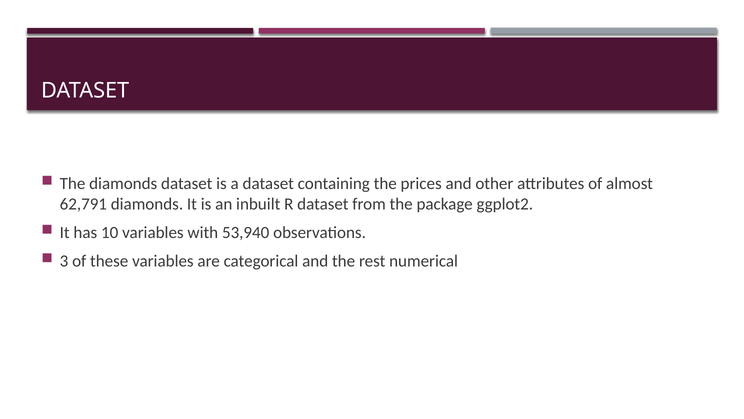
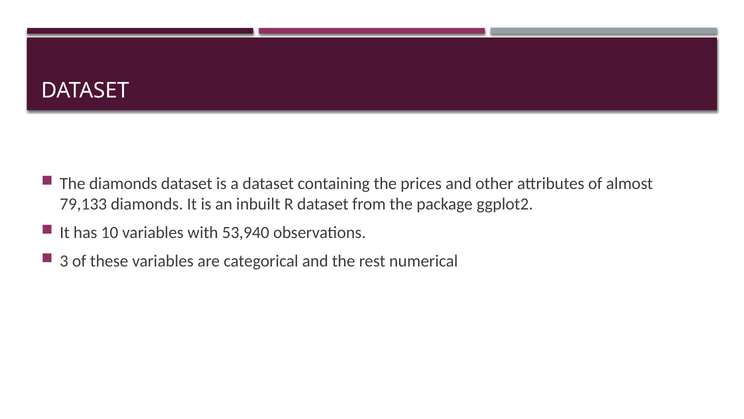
62,791: 62,791 -> 79,133 (83, 204)
